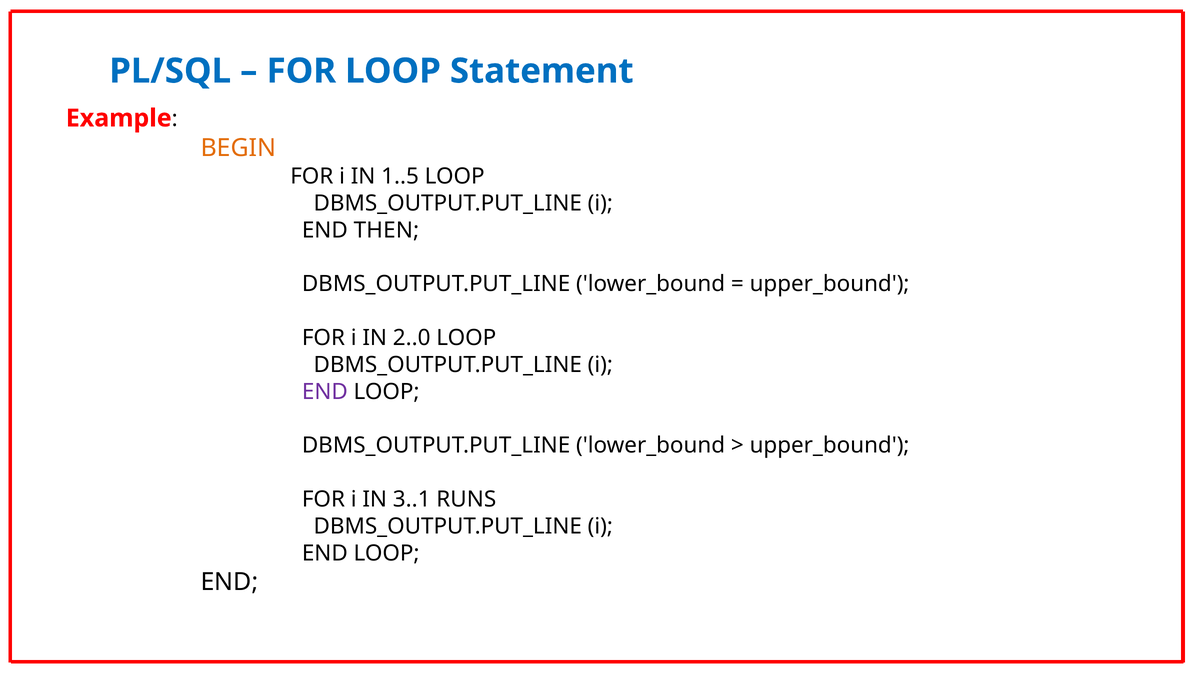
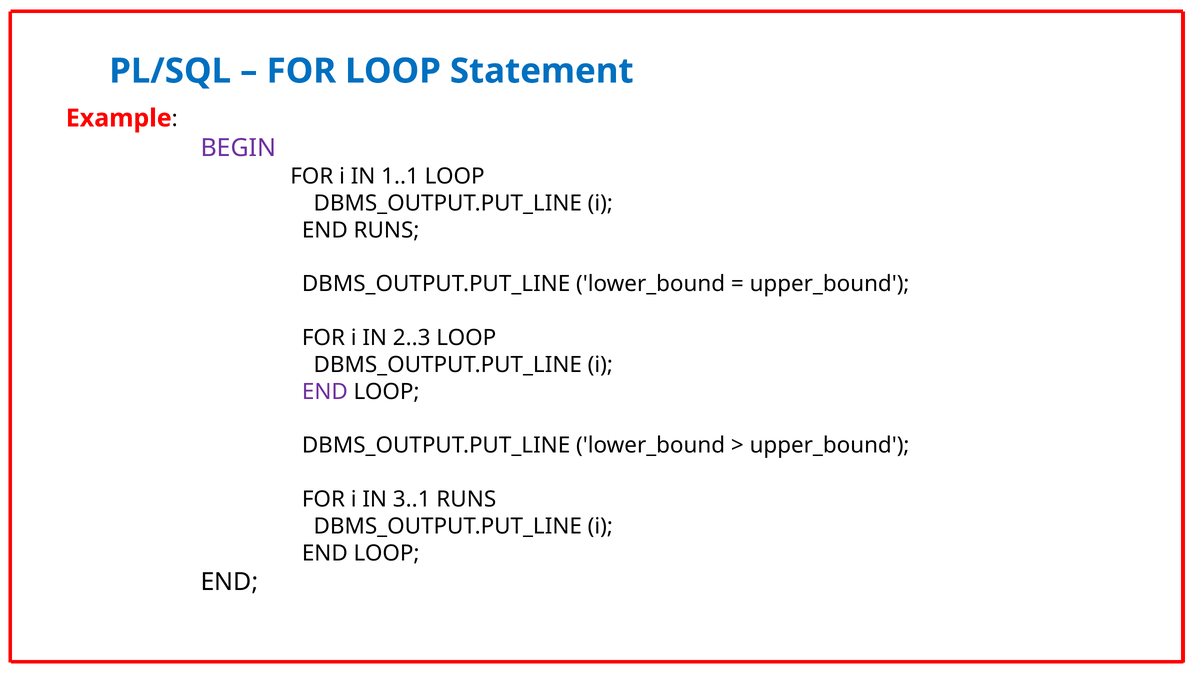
BEGIN colour: orange -> purple (238, 148)
1..5: 1..5 -> 1..1 (400, 176)
END THEN: THEN -> RUNS (387, 230)
2..0: 2..0 -> 2..3 (412, 338)
